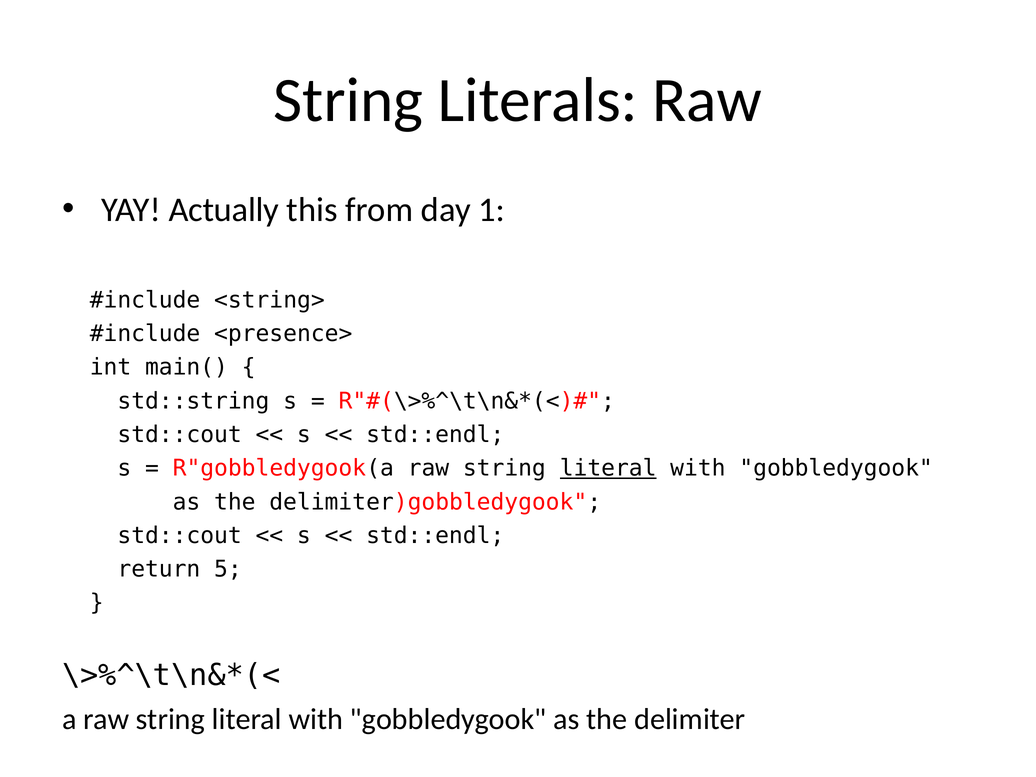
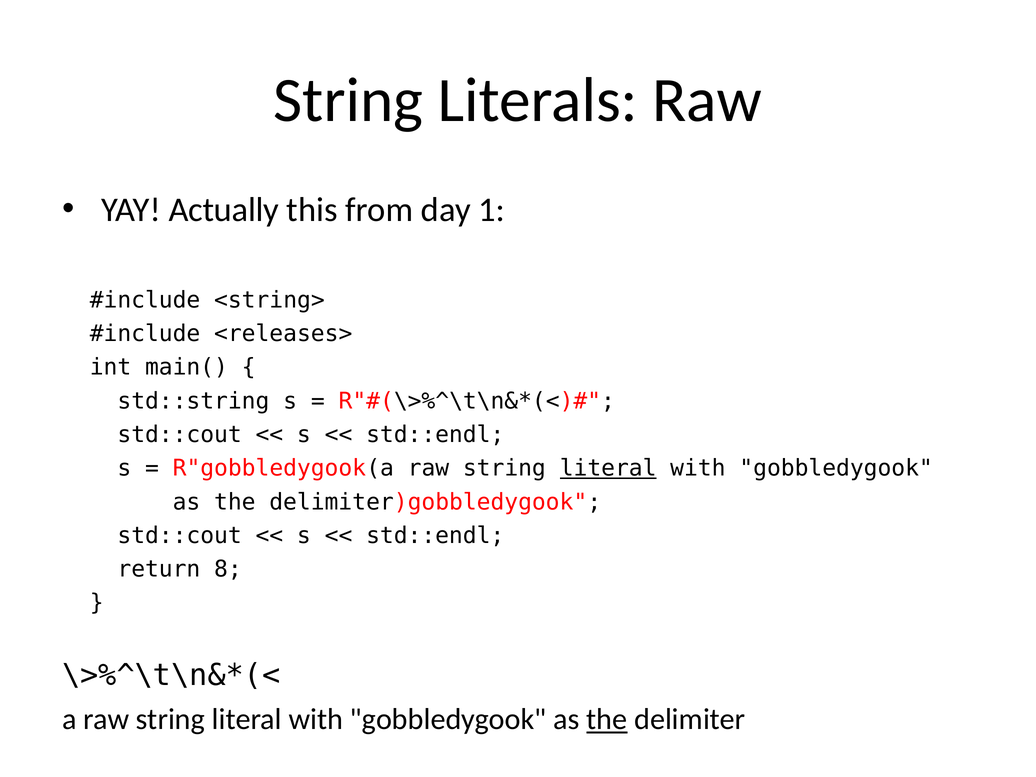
<presence>: <presence> -> <releases> (283, 334)
5: 5 -> 8 (228, 569)
the underline: none -> present (607, 719)
